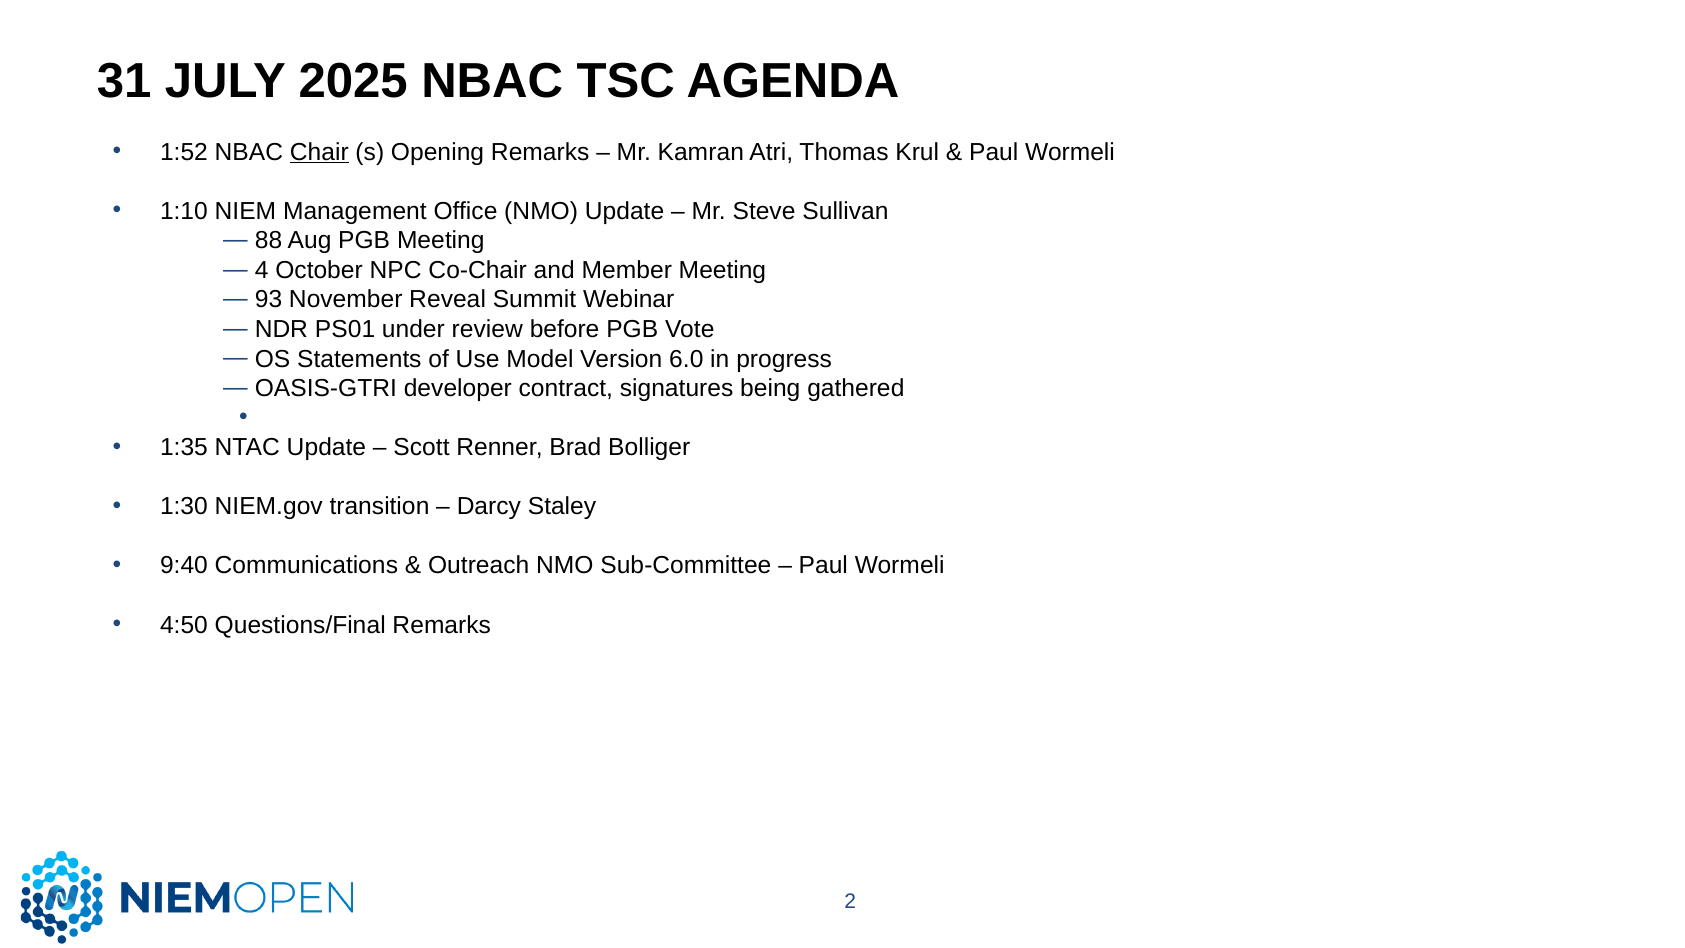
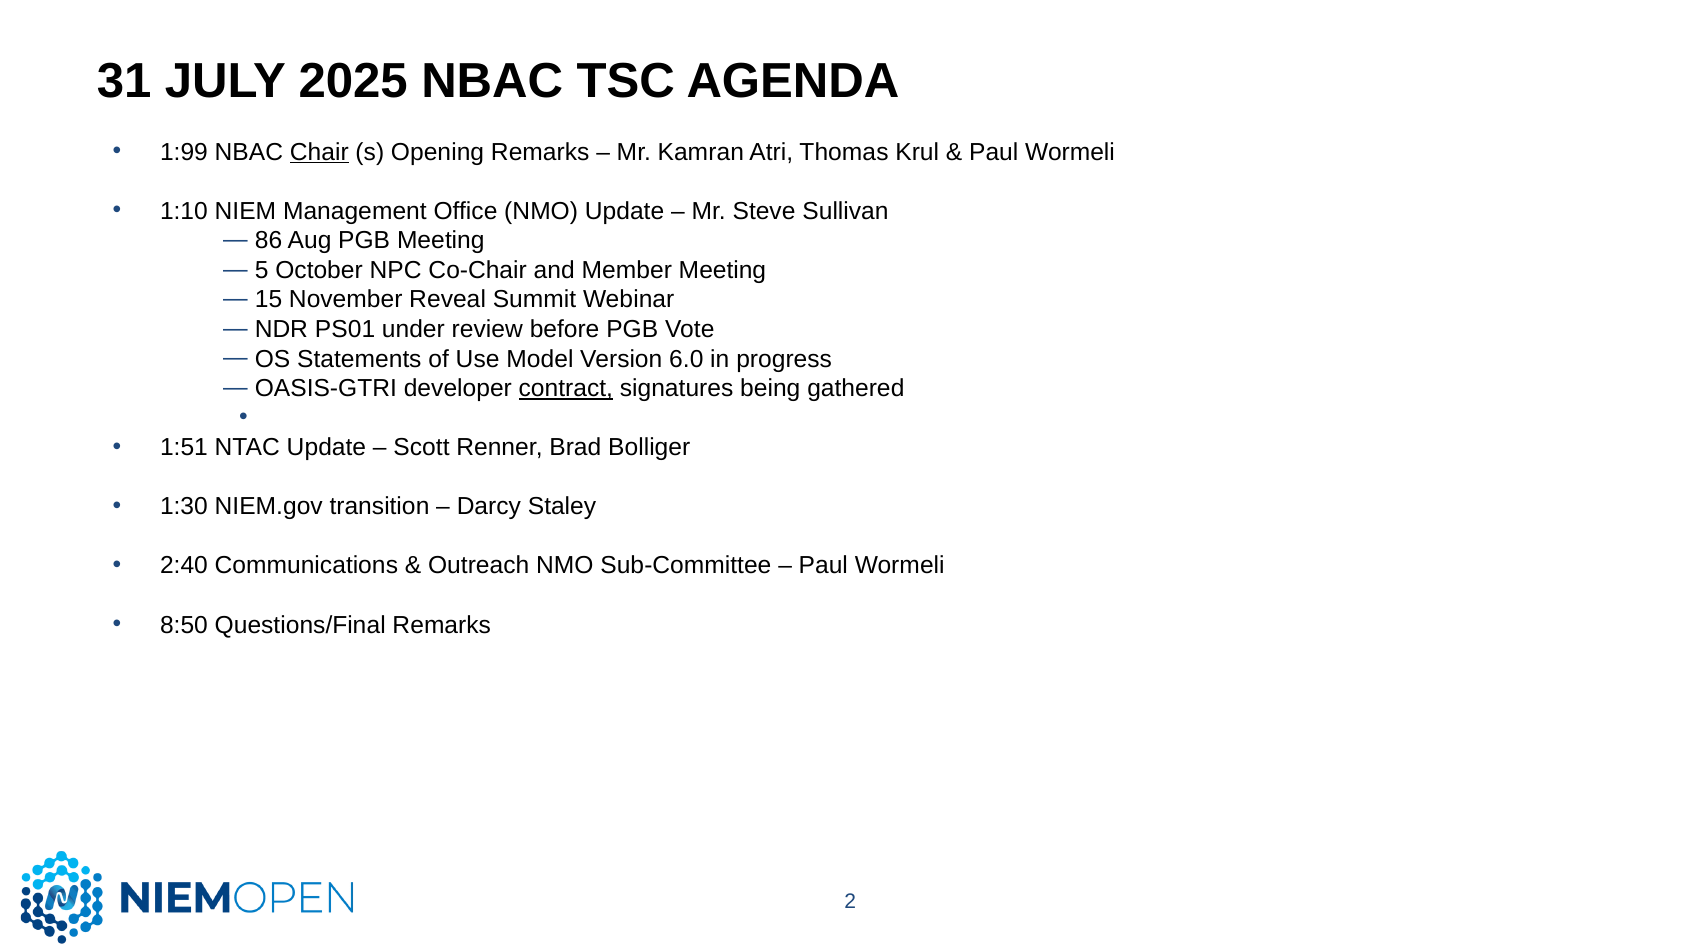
1:52: 1:52 -> 1:99 (184, 152)
88: 88 -> 86 (269, 241)
4: 4 -> 5 (262, 270)
93: 93 -> 15 (269, 300)
contract underline: none -> present (566, 388)
1:35: 1:35 -> 1:51 (184, 447)
9:40: 9:40 -> 2:40 (184, 566)
4:50: 4:50 -> 8:50 (184, 625)
